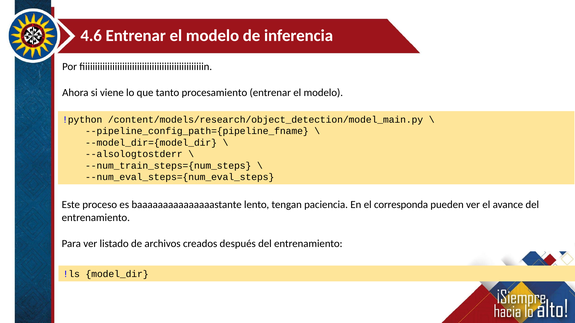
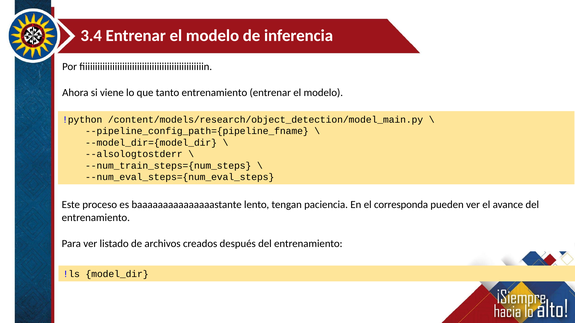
4.6: 4.6 -> 3.4 (91, 36)
tanto procesamiento: procesamiento -> entrenamiento (214, 93)
